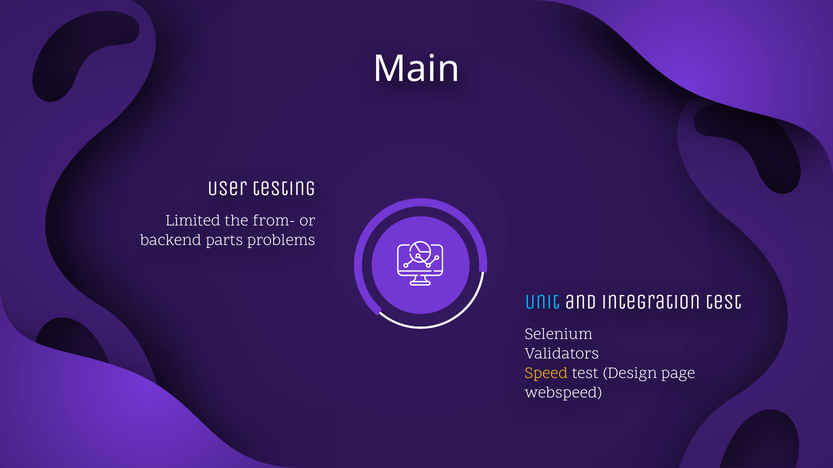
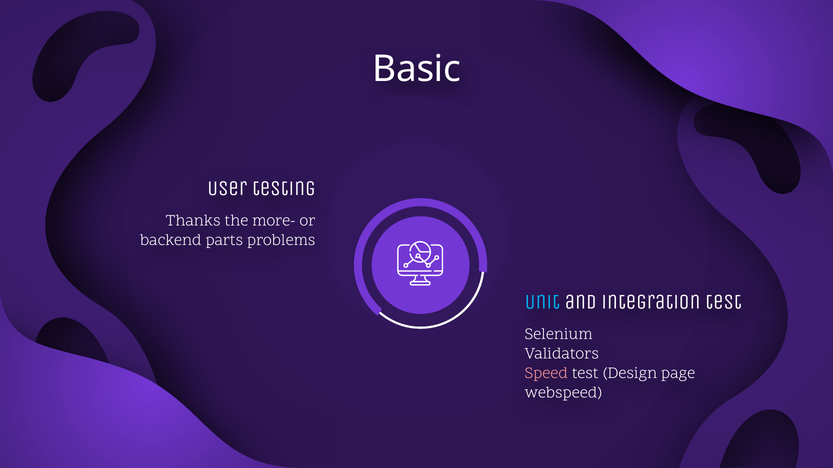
Main: Main -> Basic (417, 69)
Limited: Limited -> Thanks (193, 221)
from-: from- -> more- (274, 221)
Speed colour: yellow -> pink (546, 373)
